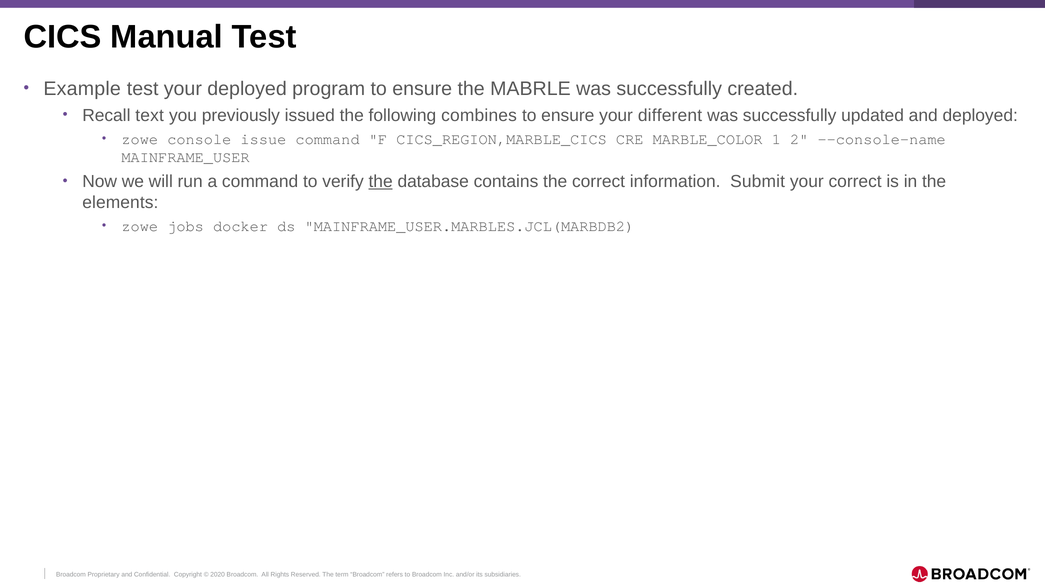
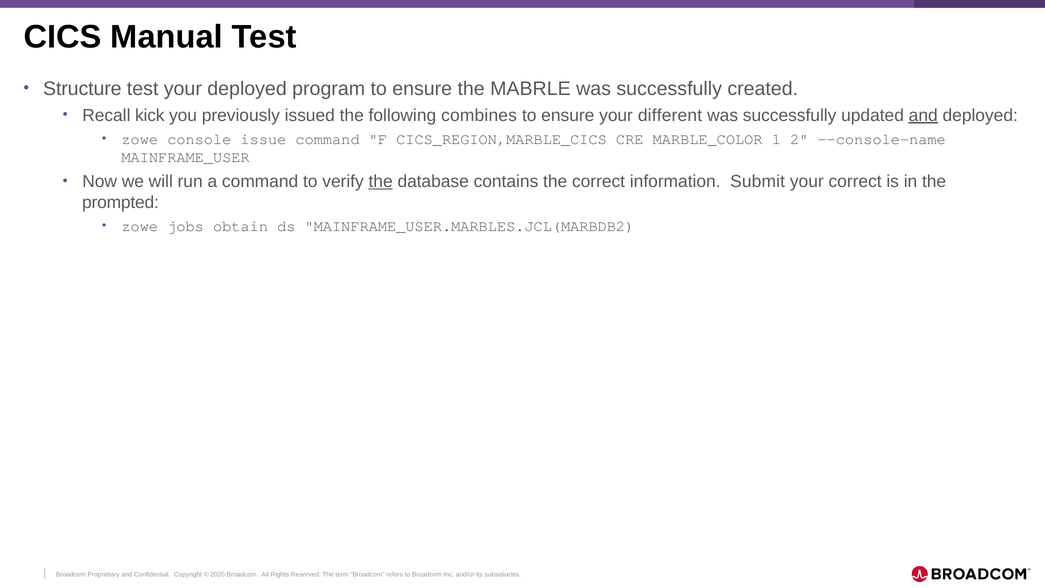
Example: Example -> Structure (82, 89)
text: text -> kick (150, 115)
and underline: none -> present (923, 115)
elements: elements -> prompted (120, 202)
docker: docker -> obtain (241, 226)
